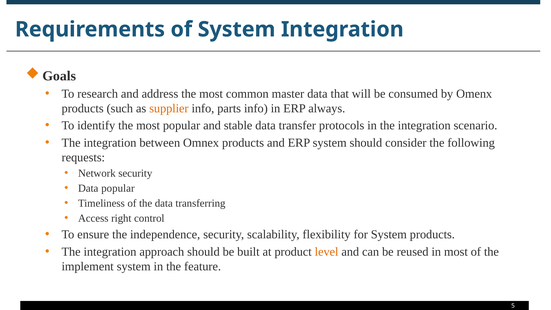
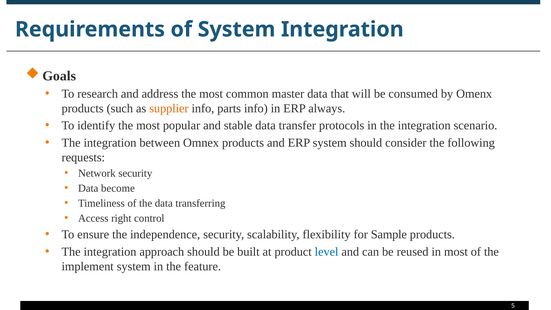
Data popular: popular -> become (118, 188)
for System: System -> Sample (389, 235)
level colour: orange -> blue (327, 252)
